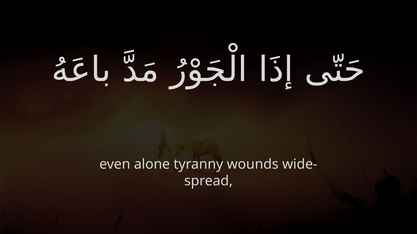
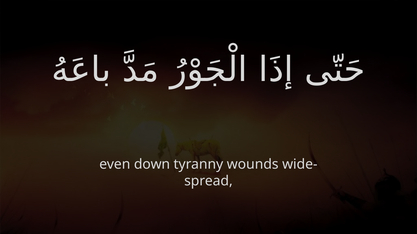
alone: alone -> down (152, 165)
